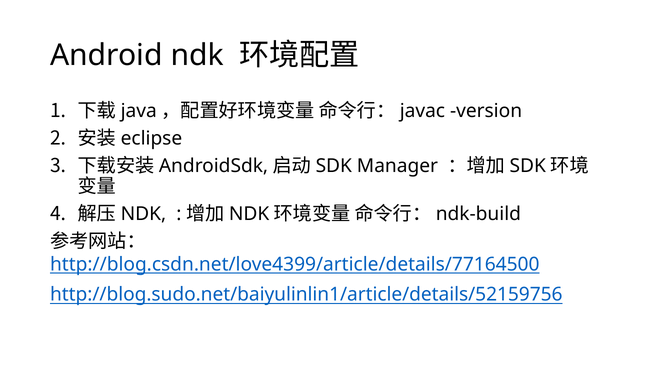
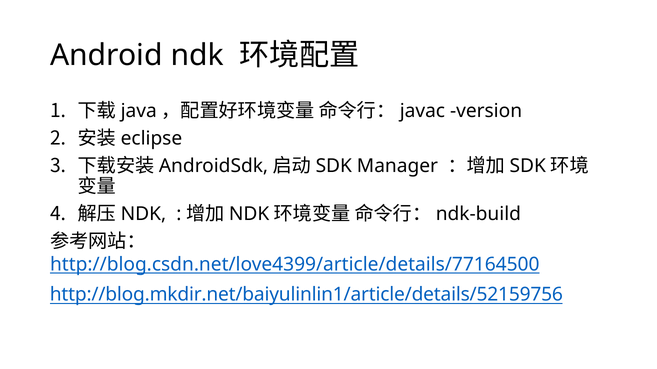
http://blog.sudo.net/baiyulinlin1/article/details/52159756: http://blog.sudo.net/baiyulinlin1/article/details/52159756 -> http://blog.mkdir.net/baiyulinlin1/article/details/52159756 (306, 295)
